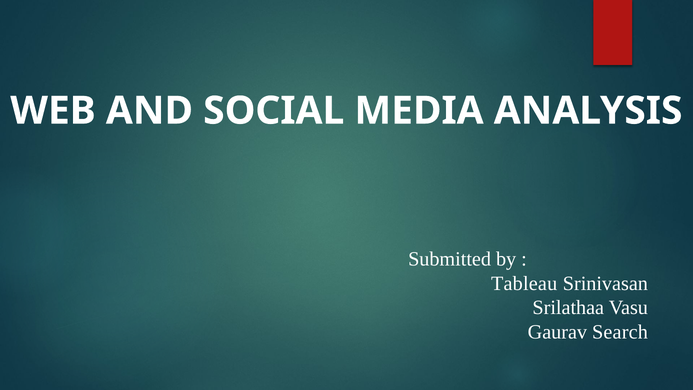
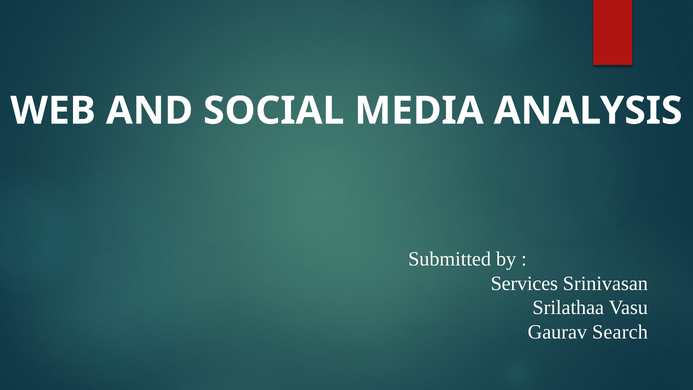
Tableau: Tableau -> Services (524, 283)
